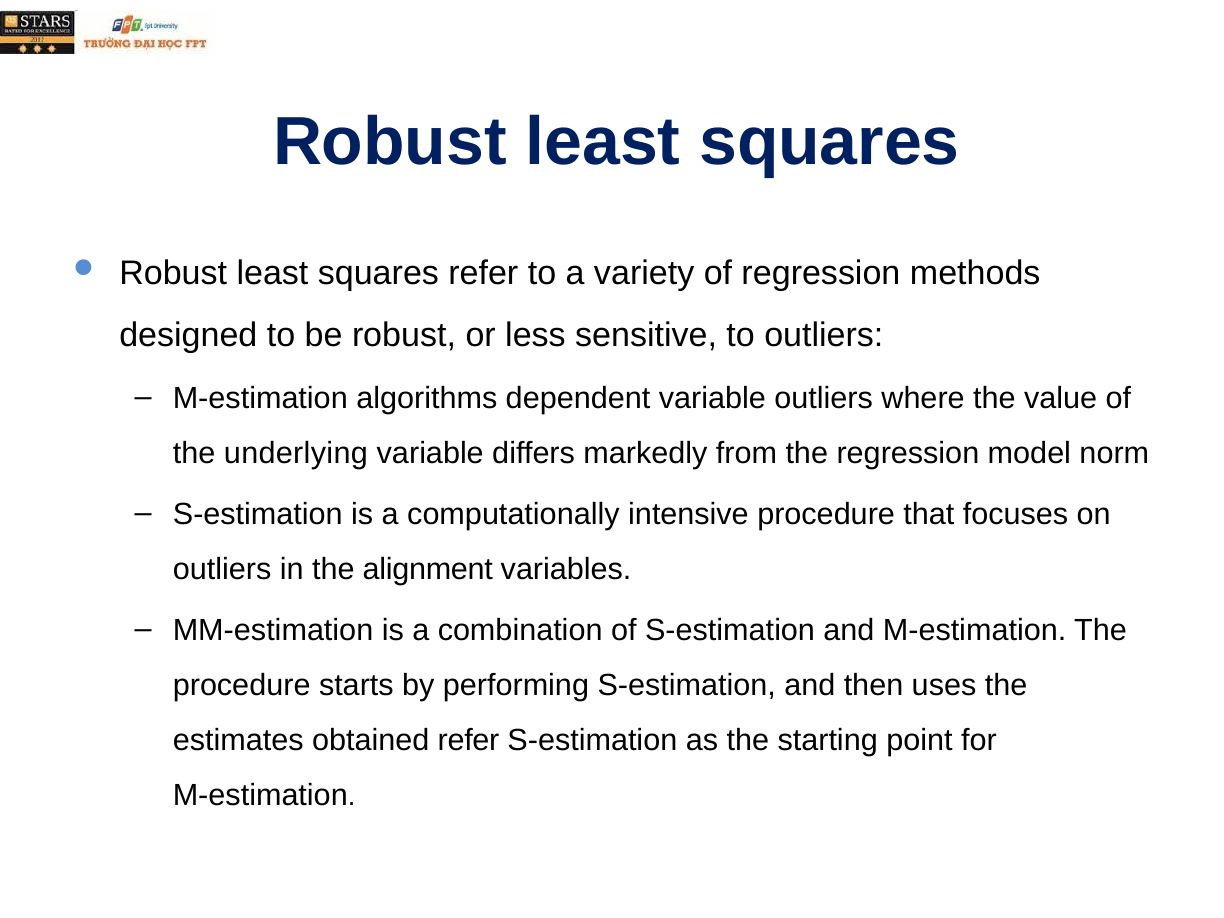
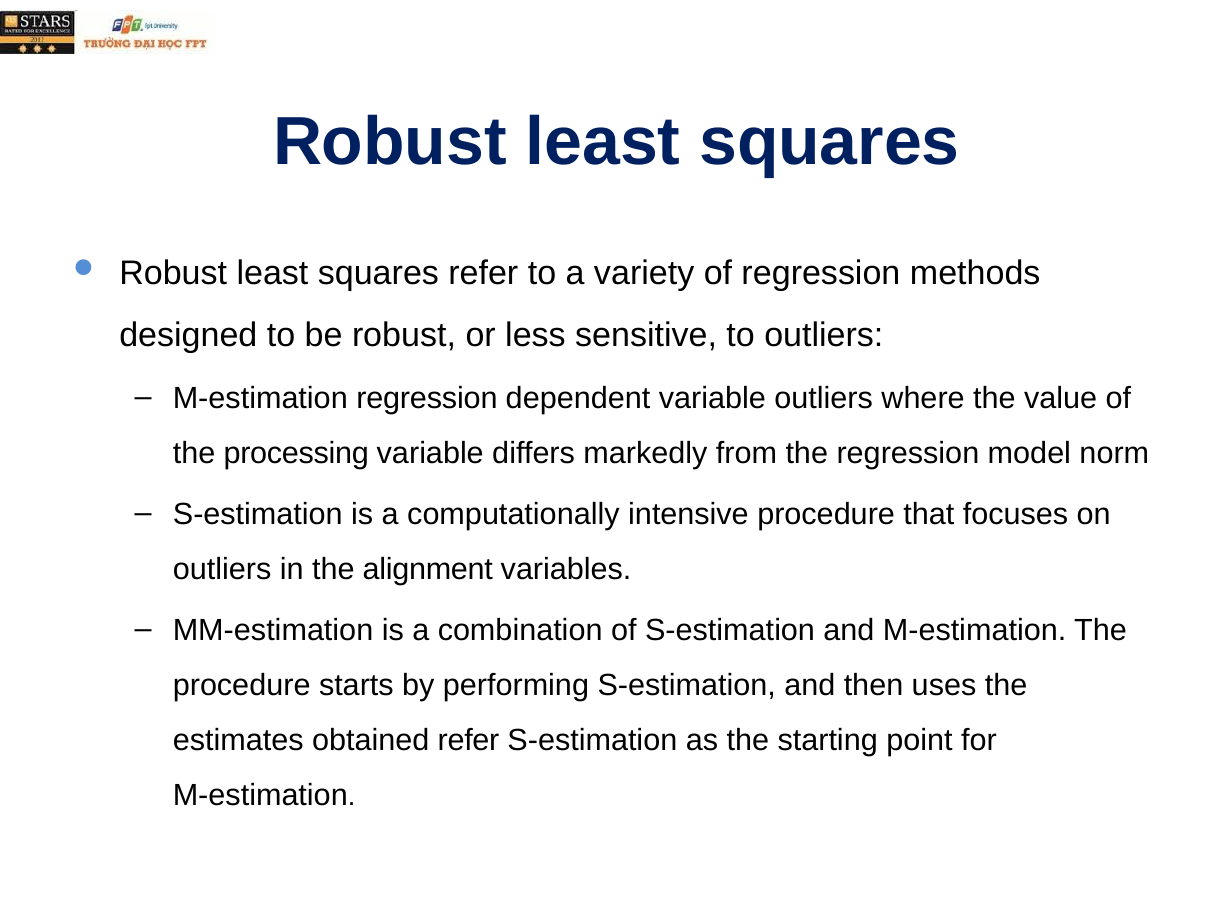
M-estimation algorithms: algorithms -> regression (427, 398)
underlying: underlying -> processing (296, 453)
